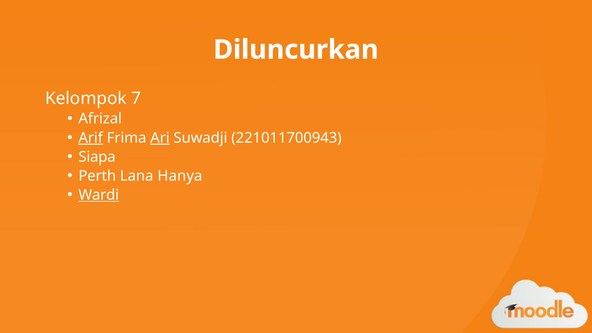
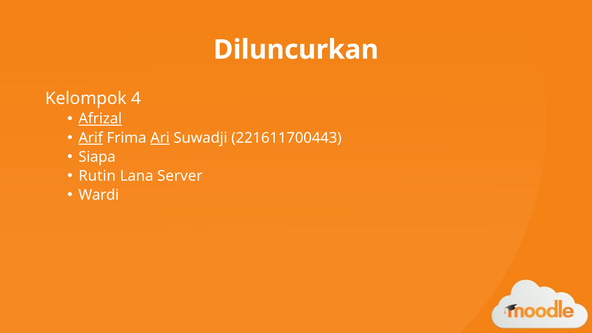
7: 7 -> 4 (136, 98)
Afrizal underline: none -> present (100, 119)
221011700943: 221011700943 -> 221611700443 (286, 138)
Perth: Perth -> Rutin (97, 176)
Hanya: Hanya -> Server (180, 176)
Wardi underline: present -> none (99, 195)
